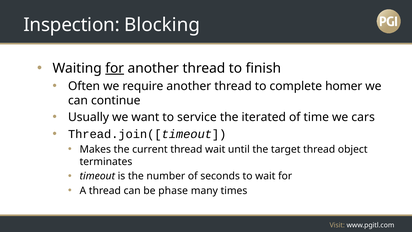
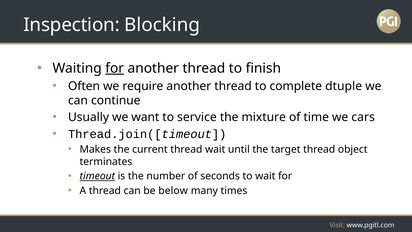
homer: homer -> dtuple (344, 86)
iterated: iterated -> mixture (264, 117)
timeout underline: none -> present (97, 176)
phase: phase -> below (173, 190)
